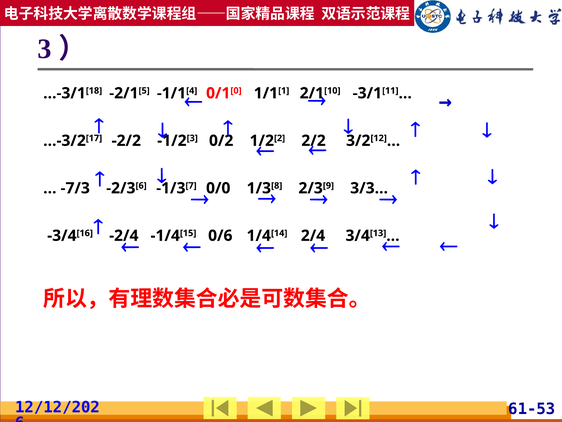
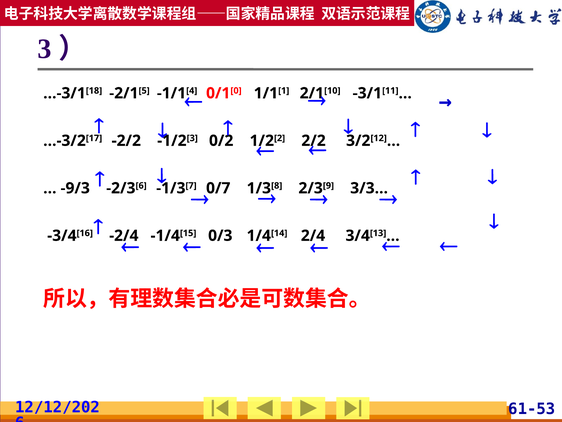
-7/3: -7/3 -> -9/3 (75, 188)
0/0: 0/0 -> 0/7 (218, 188)
0/6: 0/6 -> 0/3 (220, 235)
